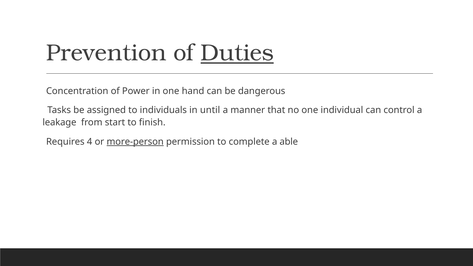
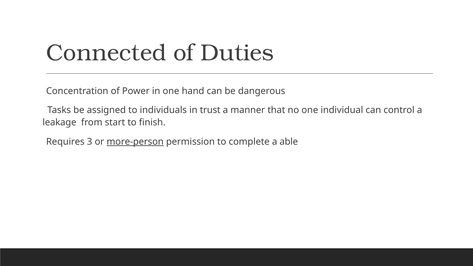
Prevention: Prevention -> Connected (106, 53)
Duties underline: present -> none (237, 53)
until: until -> trust (210, 110)
4: 4 -> 3 (90, 142)
